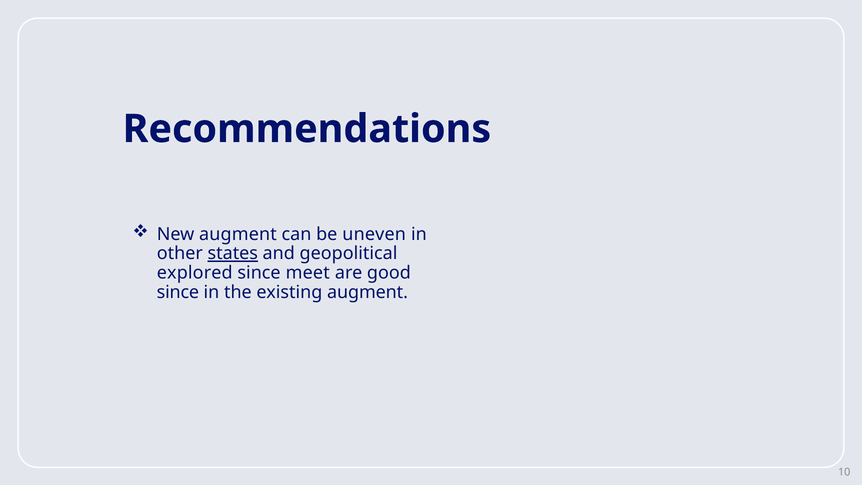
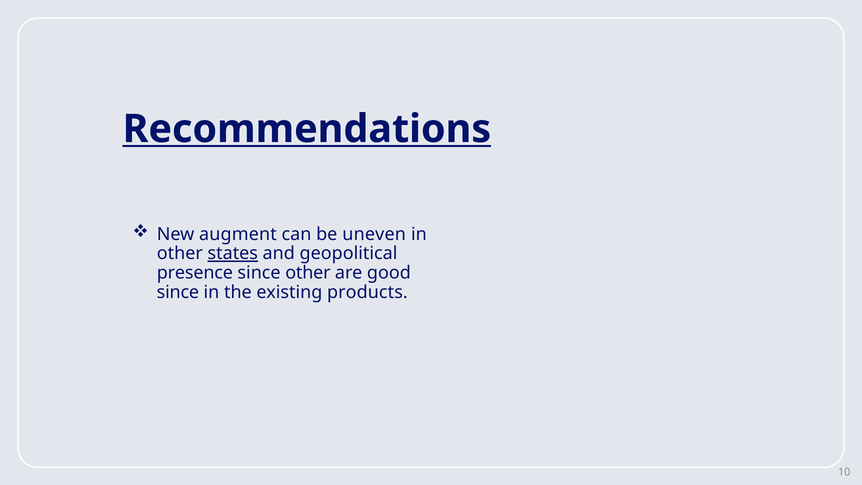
Recommendations underline: none -> present (307, 129)
explored: explored -> presence (195, 273)
since meet: meet -> other (308, 273)
existing augment: augment -> products (367, 292)
